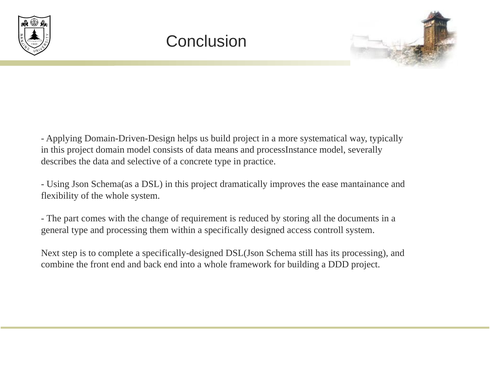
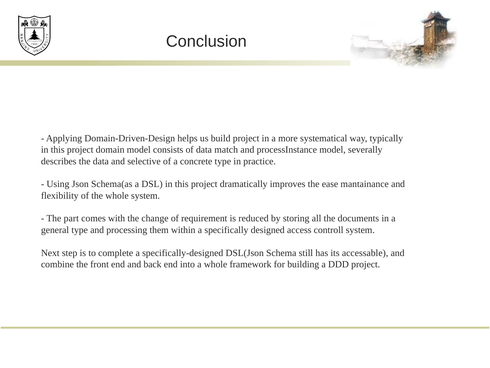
means: means -> match (226, 150)
its processing: processing -> accessable (365, 253)
